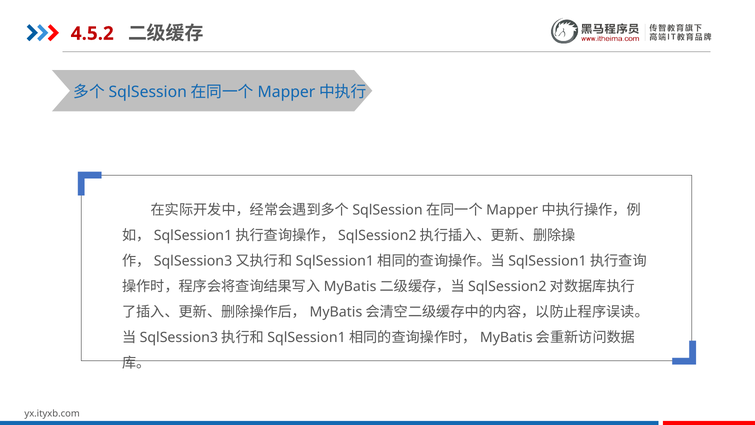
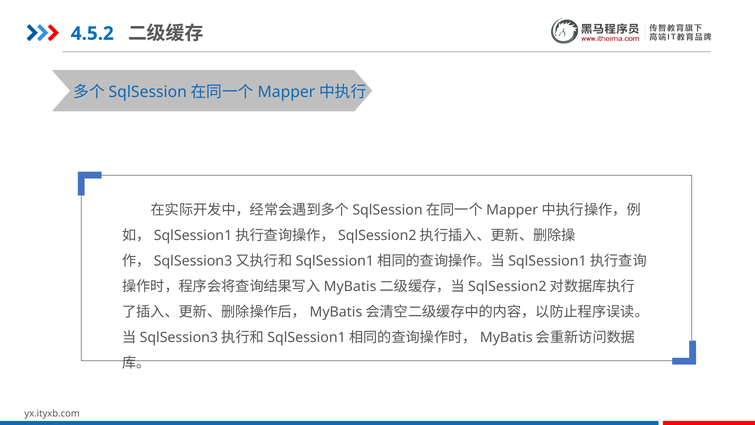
4.5.2 colour: red -> blue (92, 33)
